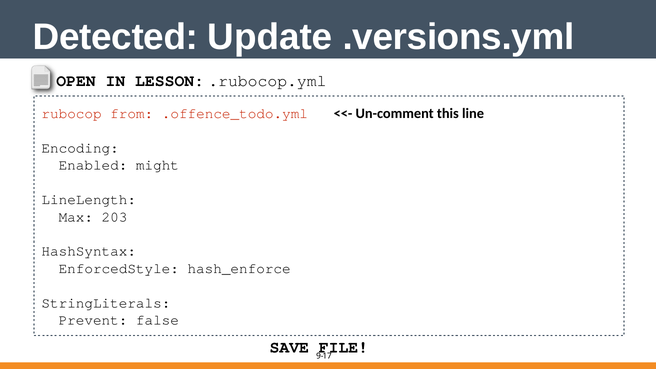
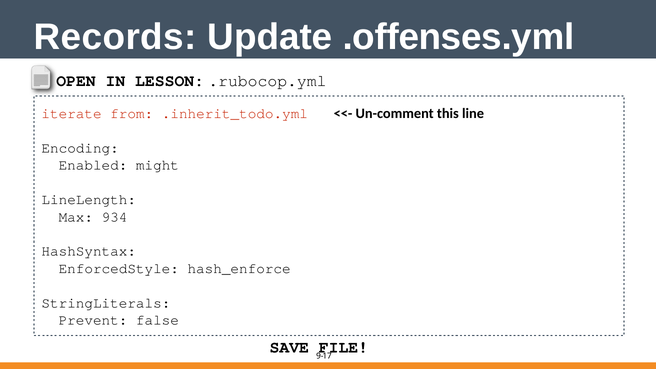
Detected: Detected -> Records (115, 37)
.versions.yml: .versions.yml -> .offenses.yml (458, 37)
rubocop: rubocop -> iterate (72, 113)
.offence_todo.yml: .offence_todo.yml -> .inherit_todo.yml (235, 113)
203: 203 -> 934 (115, 217)
